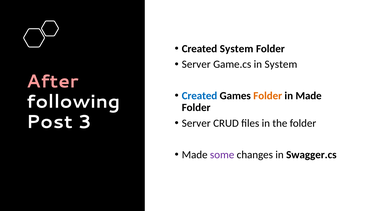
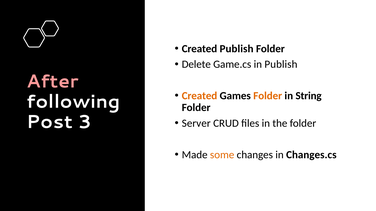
Created System: System -> Publish (237, 49)
Server: Server -> Delete (196, 65)
in System: System -> Publish (281, 65)
Created colour: blue -> orange (199, 96)
in Made: Made -> String (309, 96)
some colour: purple -> orange (222, 155)
Swagger.cs: Swagger.cs -> Changes.cs (311, 155)
